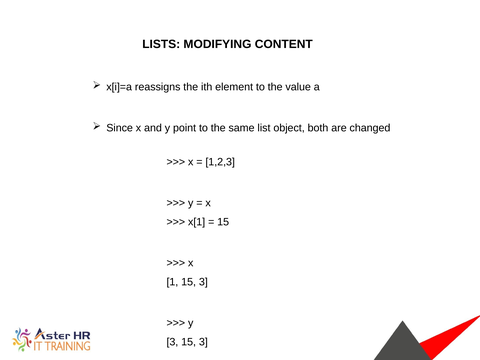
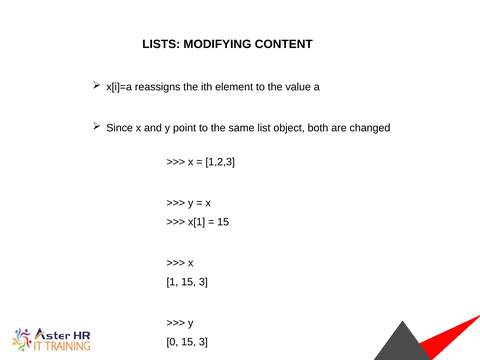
3: 3 -> 0 (172, 342)
